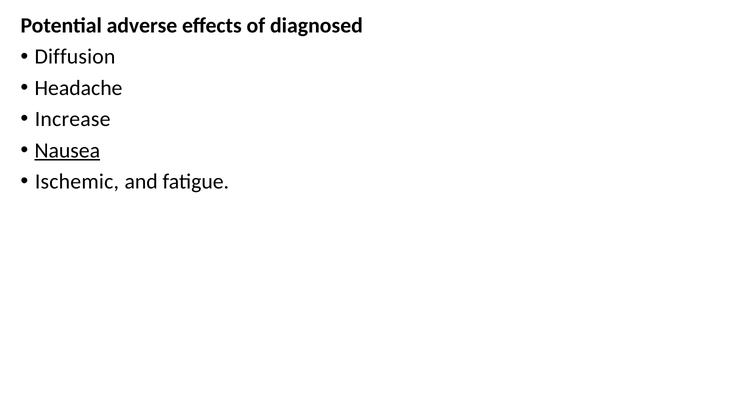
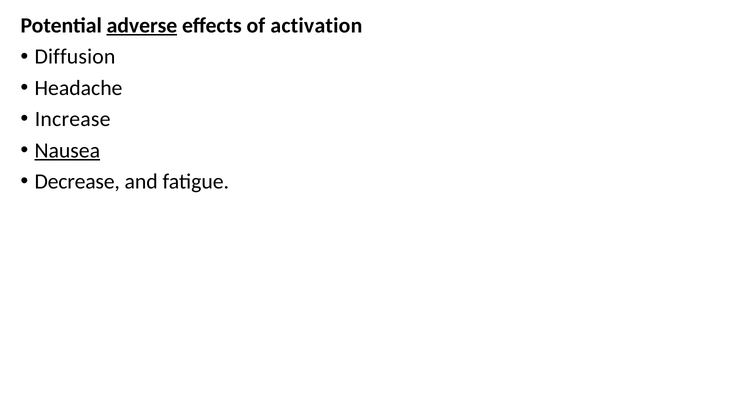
adverse underline: none -> present (142, 26)
diagnosed: diagnosed -> activation (316, 26)
Ischemic: Ischemic -> Decrease (77, 182)
